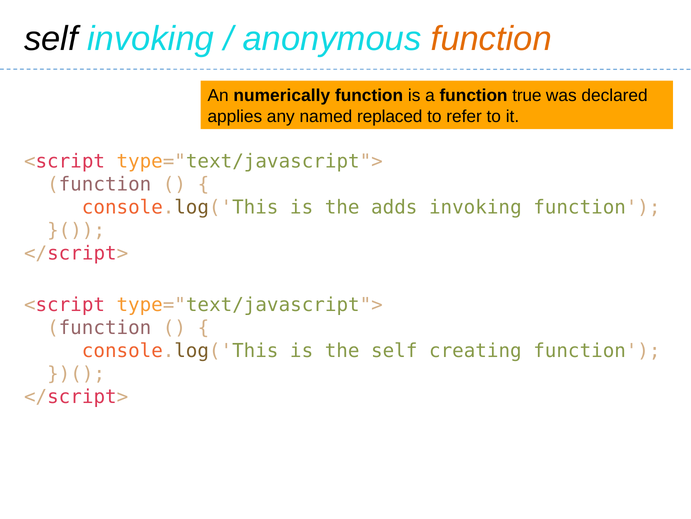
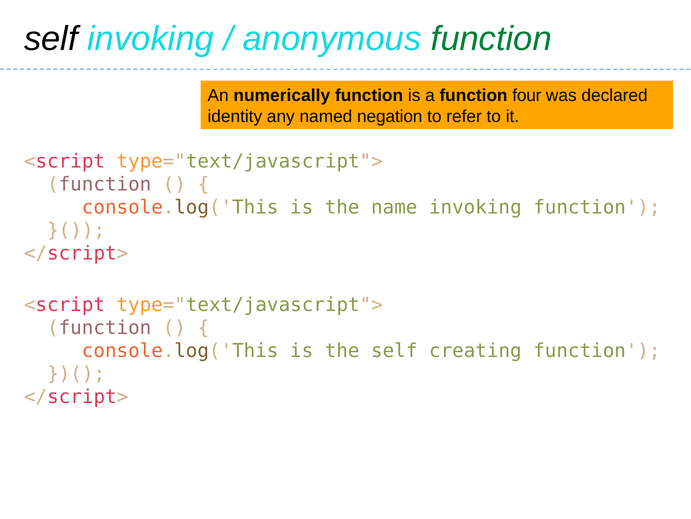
function colour: orange -> green (491, 39)
true: true -> four (527, 96)
applies: applies -> identity (235, 116)
replaced: replaced -> negation (390, 116)
adds: adds -> name (394, 207)
